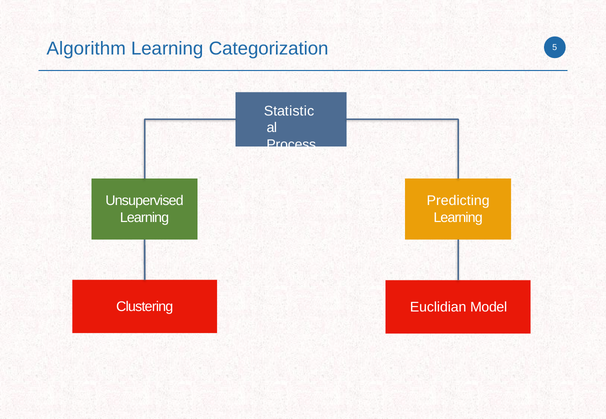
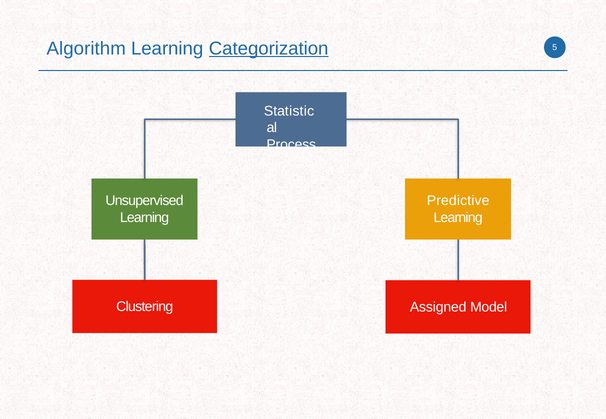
Categorization underline: none -> present (269, 49)
Predicting: Predicting -> Predictive (458, 201)
Euclidian: Euclidian -> Assigned (438, 307)
